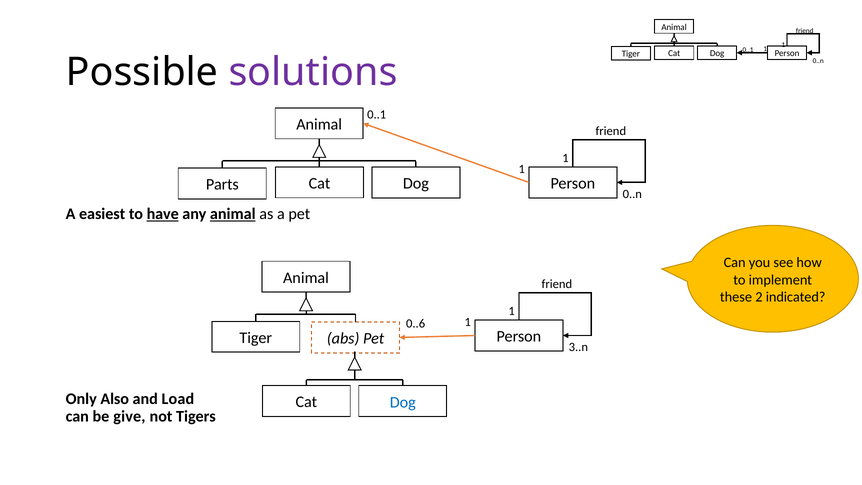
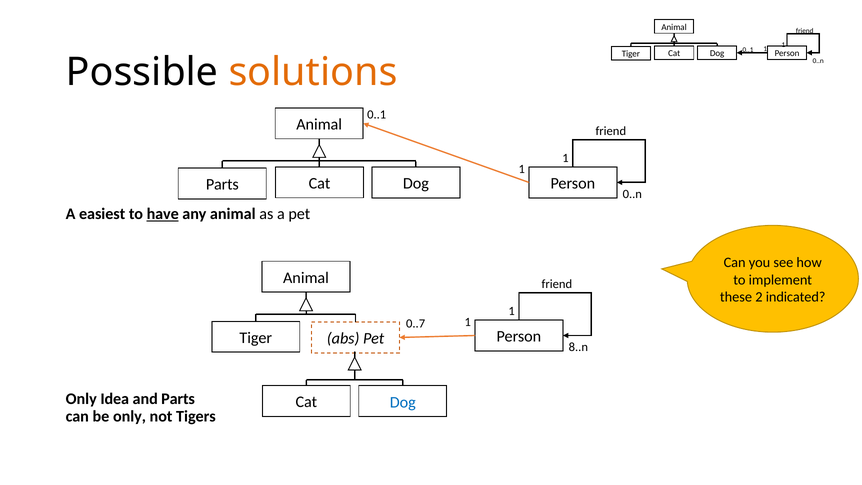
solutions colour: purple -> orange (313, 72)
animal underline: present -> none (233, 214)
0..6: 0..6 -> 0..7 (416, 323)
3..n: 3..n -> 8..n (578, 347)
Also: Also -> Idea (115, 399)
and Load: Load -> Parts (178, 399)
be give: give -> only (130, 416)
